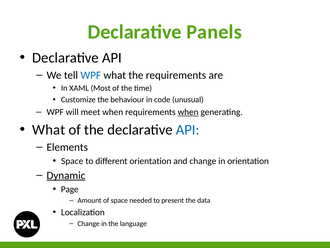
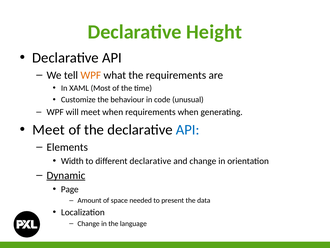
Panels: Panels -> Height (214, 32)
WPF colour: blue -> orange (91, 75)
when underline: present -> none (188, 112)
What: What -> Meet (49, 130)
Space: Space -> Width (72, 161)
different orientation: orientation -> declarative (150, 161)
